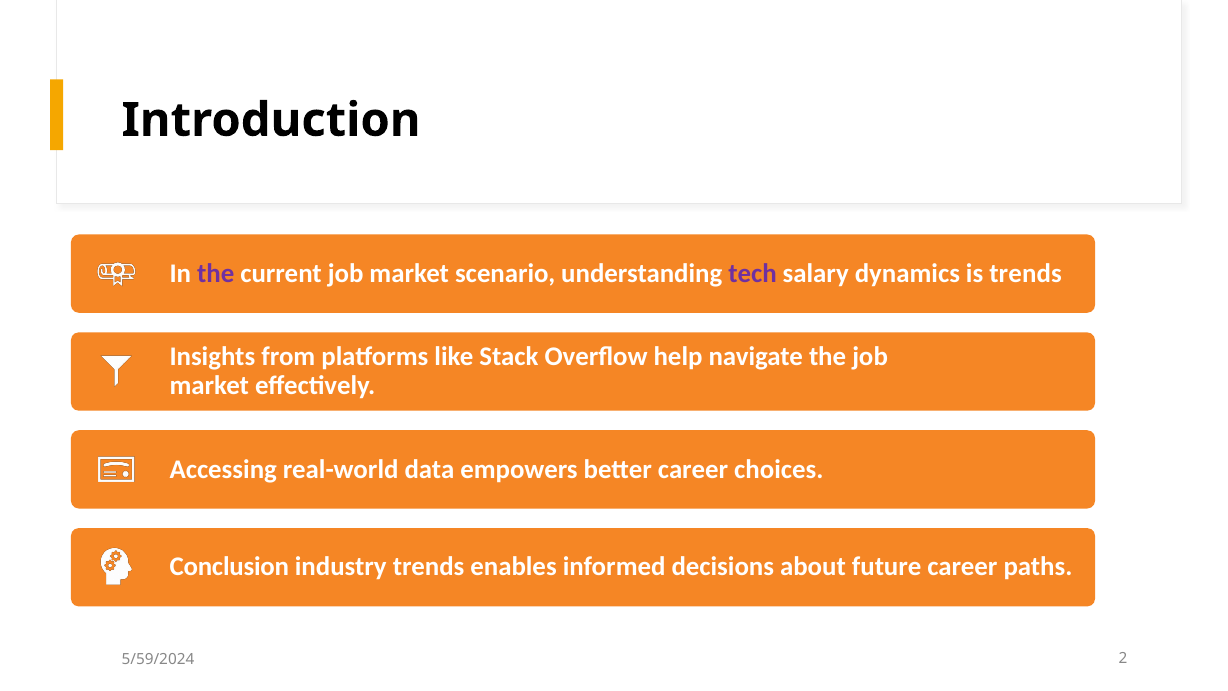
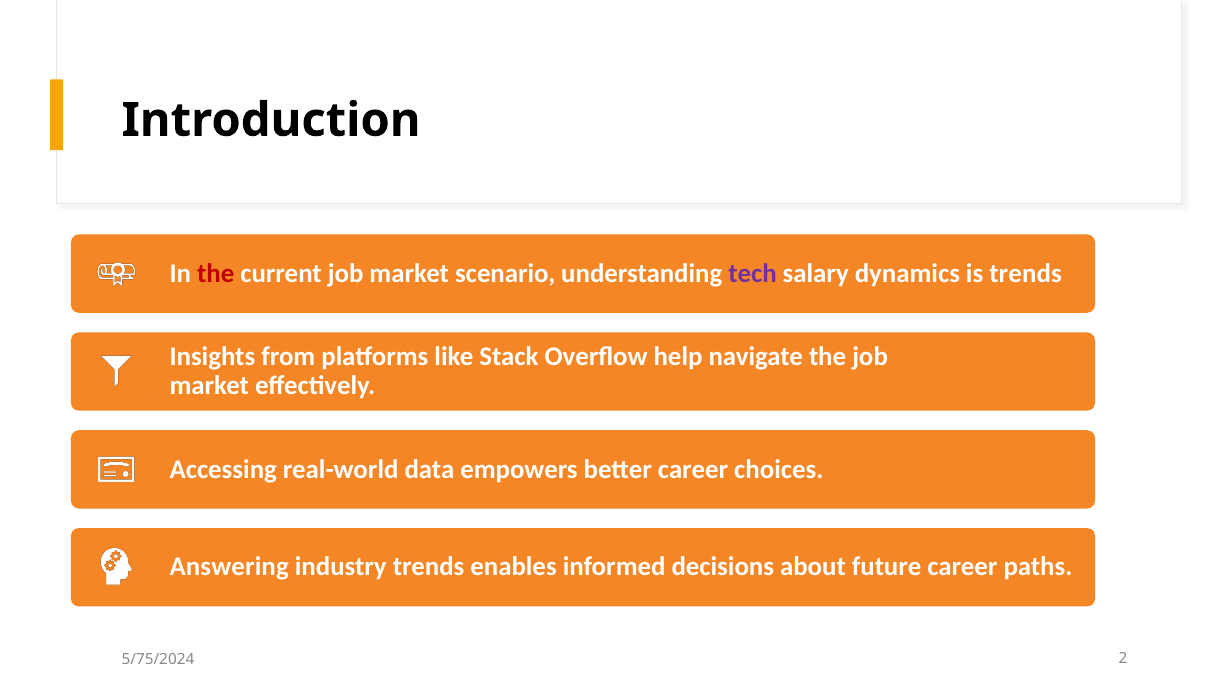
the colour: purple -> red (216, 273)
Conclusion: Conclusion -> Answering (229, 567)
5/59/2024: 5/59/2024 -> 5/75/2024 (158, 660)
